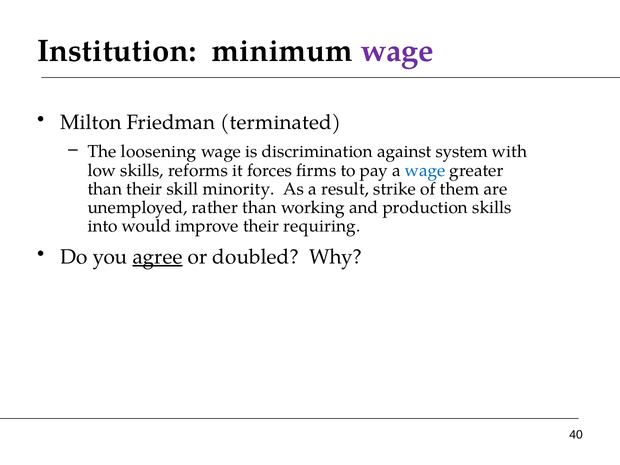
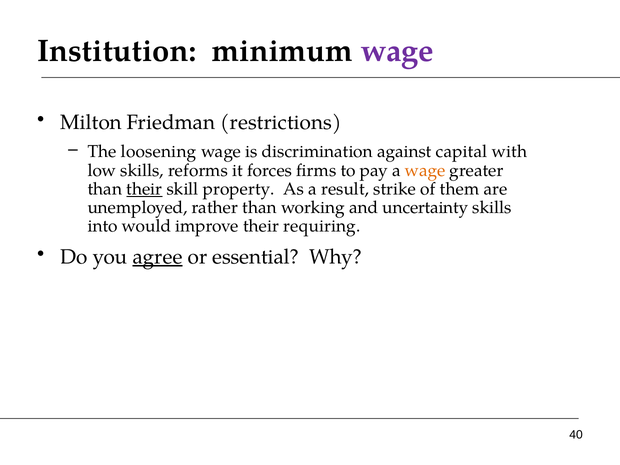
terminated: terminated -> restrictions (281, 123)
system: system -> capital (462, 152)
wage colour: blue -> orange (425, 170)
their underline: none -> present (144, 189)
minority: minority -> property (239, 189)
production: production -> uncertainty (425, 208)
doubled: doubled -> essential (256, 257)
